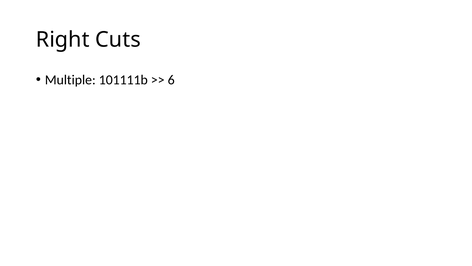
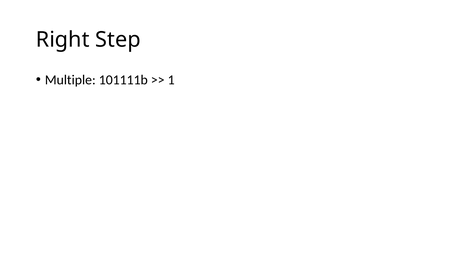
Cuts: Cuts -> Step (118, 40)
6: 6 -> 1 (171, 80)
